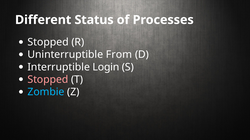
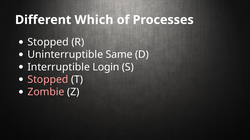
Status: Status -> Which (94, 20)
From: From -> Same (119, 55)
Zombie colour: light blue -> pink (46, 92)
